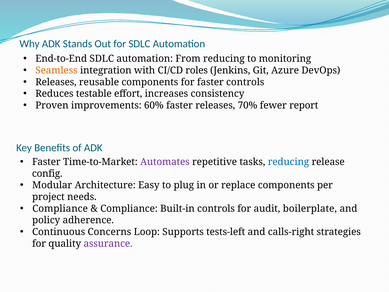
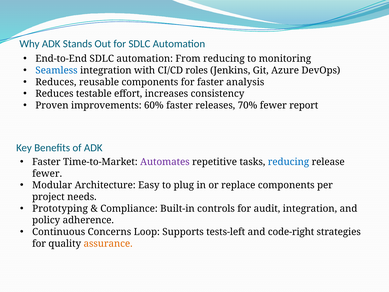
Seamless colour: orange -> blue (56, 70)
Releases: Releases -> Reduces (56, 82)
faster controls: controls -> analysis (245, 82)
config: config -> fewer (47, 173)
Compliance: Compliance -> Prototyping (60, 208)
audit boilerplate: boilerplate -> integration (310, 208)
calls-right: calls-right -> code-right (291, 232)
assurance colour: purple -> orange (108, 243)
